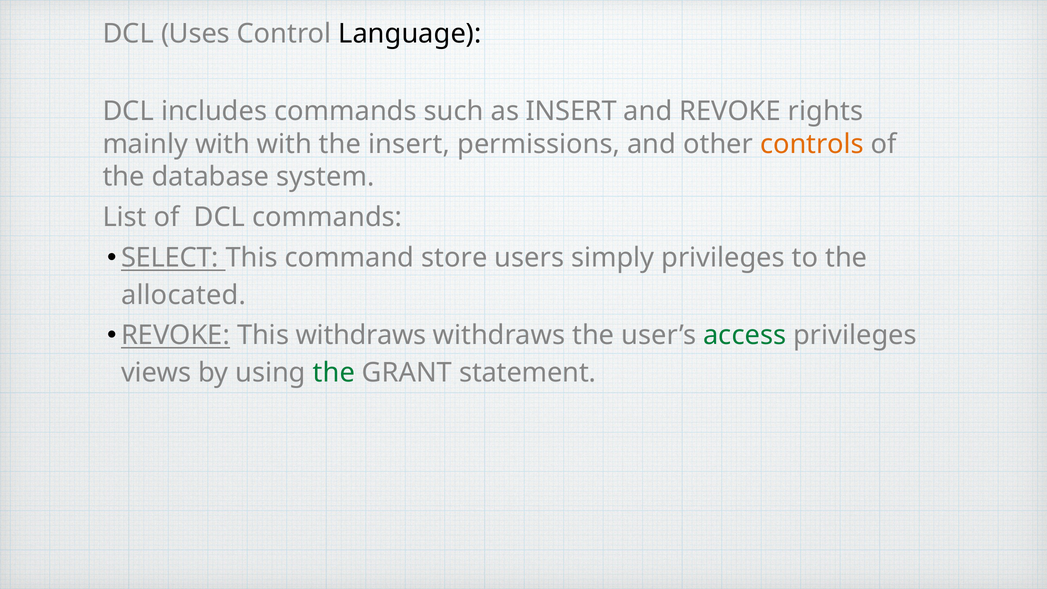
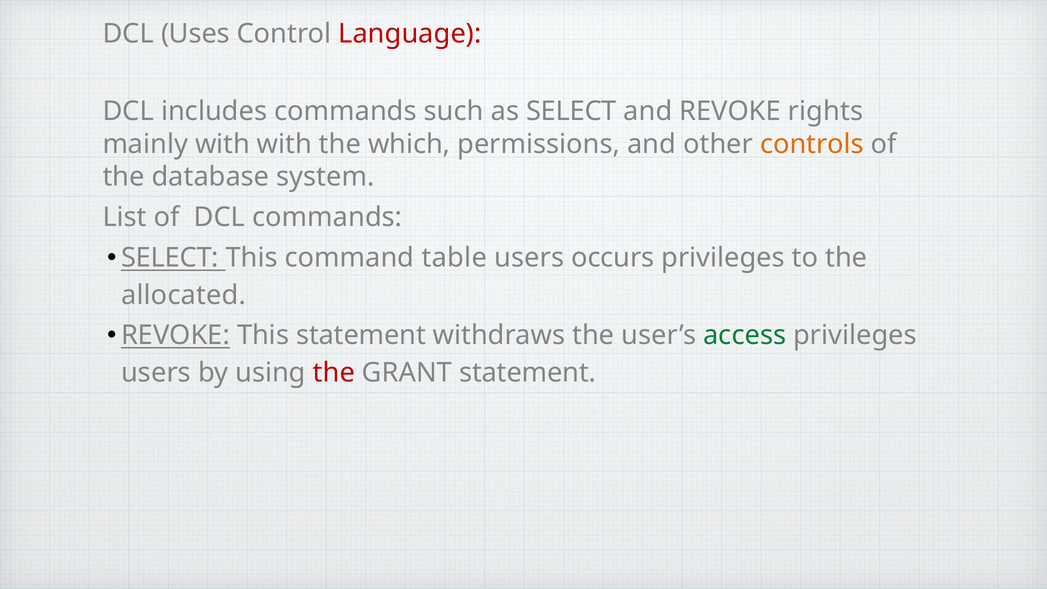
Language colour: black -> red (410, 34)
as INSERT: INSERT -> SELECT (571, 111)
the insert: insert -> which (409, 144)
store: store -> table (454, 258)
simply: simply -> occurs (613, 258)
This withdraws: withdraws -> statement (361, 335)
views: views -> users (156, 373)
the colour: green -> red (334, 373)
